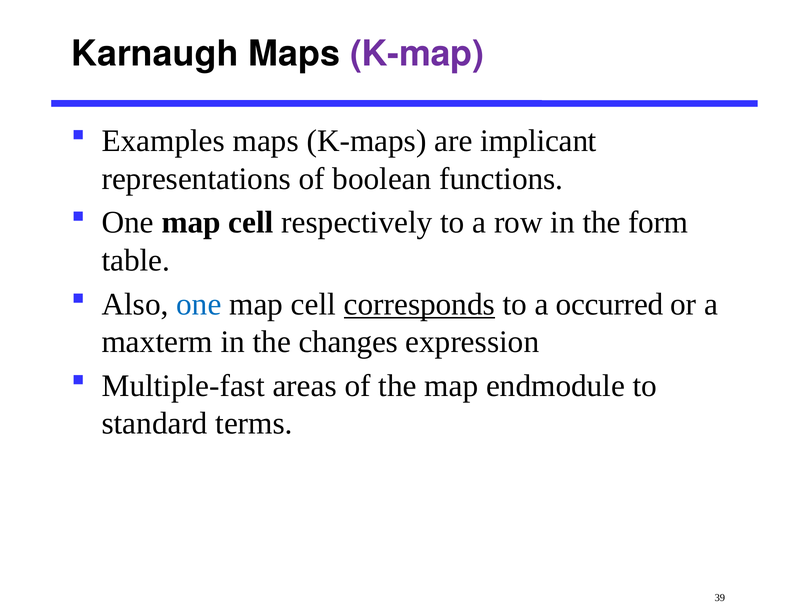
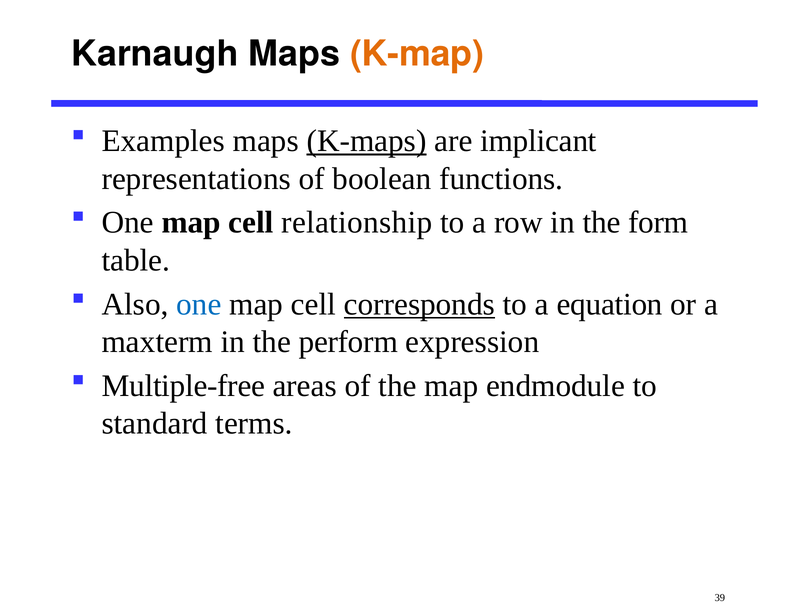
K-map colour: purple -> orange (417, 54)
K-maps underline: none -> present (367, 141)
respectively: respectively -> relationship (357, 222)
occurred: occurred -> equation (610, 304)
changes: changes -> perform (348, 342)
Multiple-fast: Multiple-fast -> Multiple-free (183, 386)
